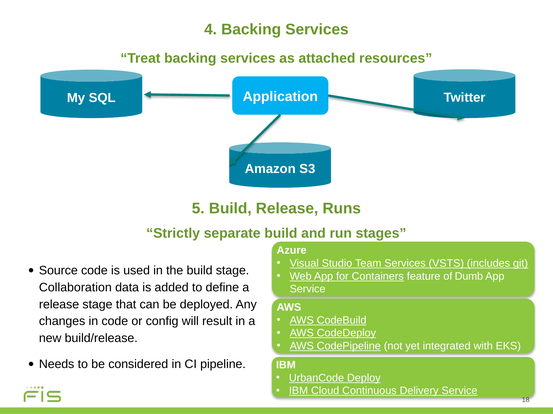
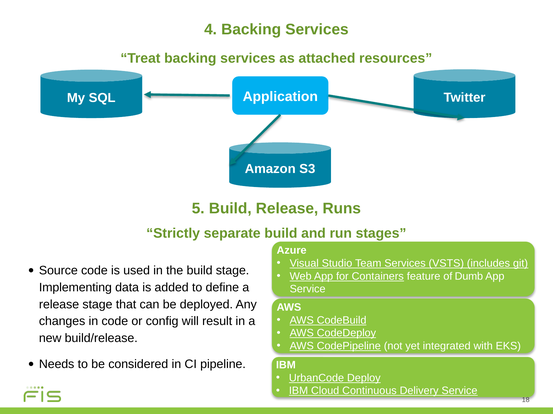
Collaboration: Collaboration -> Implementing (75, 288)
